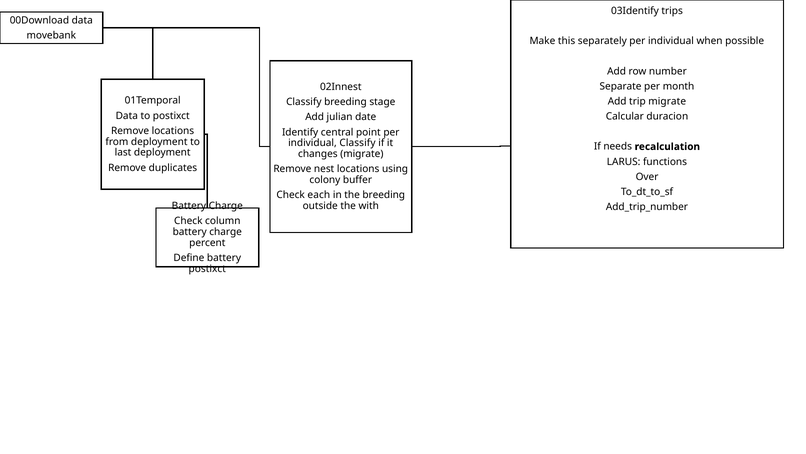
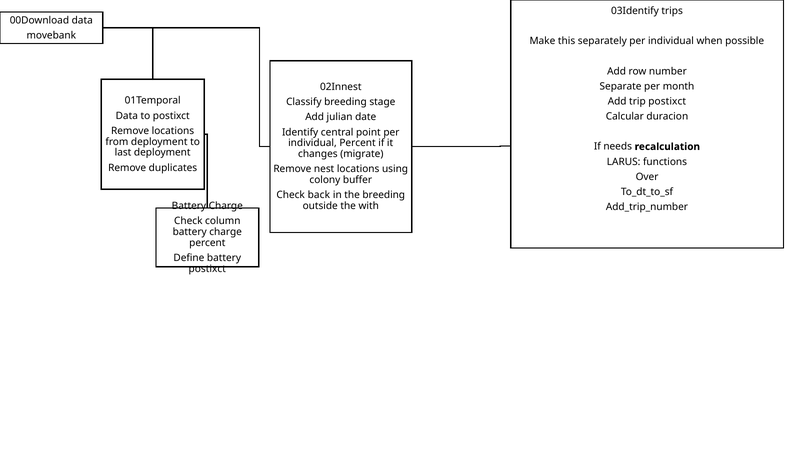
trip migrate: migrate -> postixct (667, 101)
individual Classify: Classify -> Percent (358, 143)
each: each -> back (319, 195)
